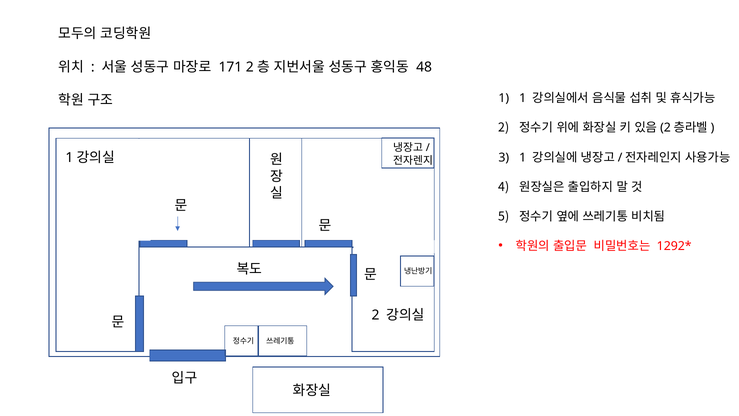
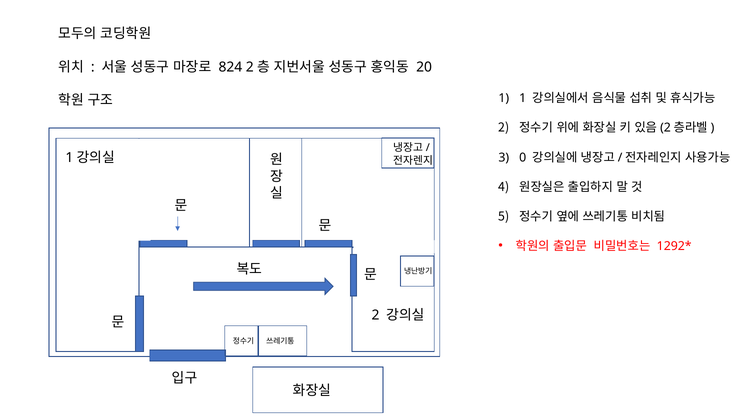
171: 171 -> 824 (230, 67)
48: 48 -> 20 (424, 67)
1: 1 -> 0 (523, 157)
